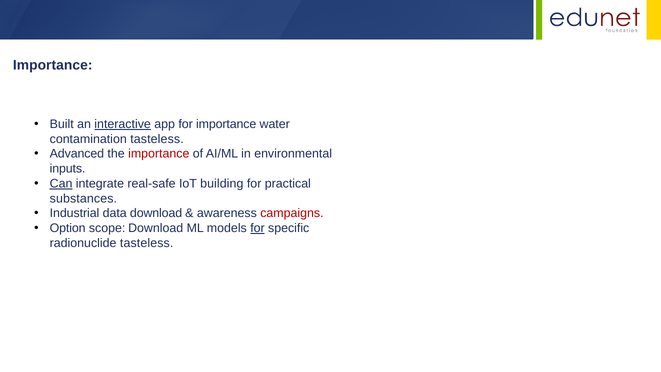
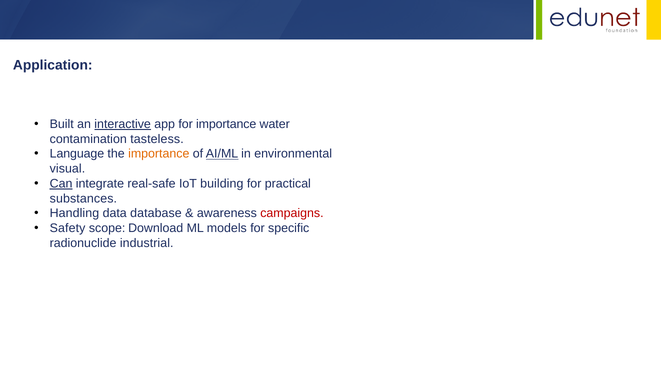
Importance: Importance -> Application (53, 65)
Advanced: Advanced -> Language (77, 154)
importance colour: red -> orange (159, 154)
AI/ML underline: none -> present (222, 154)
inputs: inputs -> visual (67, 169)
Industrial: Industrial -> Handling (74, 213)
data download: download -> database (156, 213)
Option: Option -> Safety (68, 228)
for underline: present -> none (257, 228)
radionuclide tasteless: tasteless -> industrial (147, 243)
